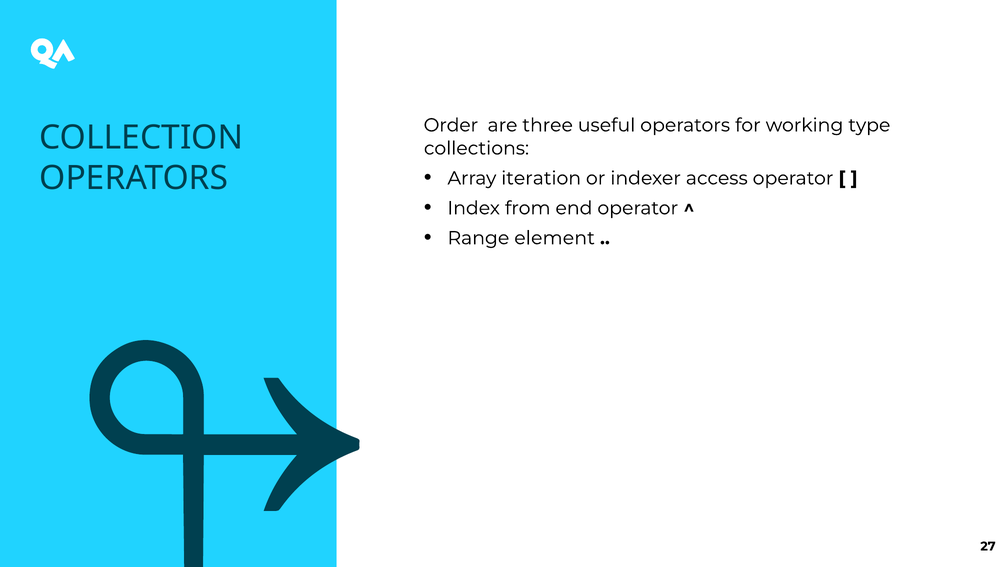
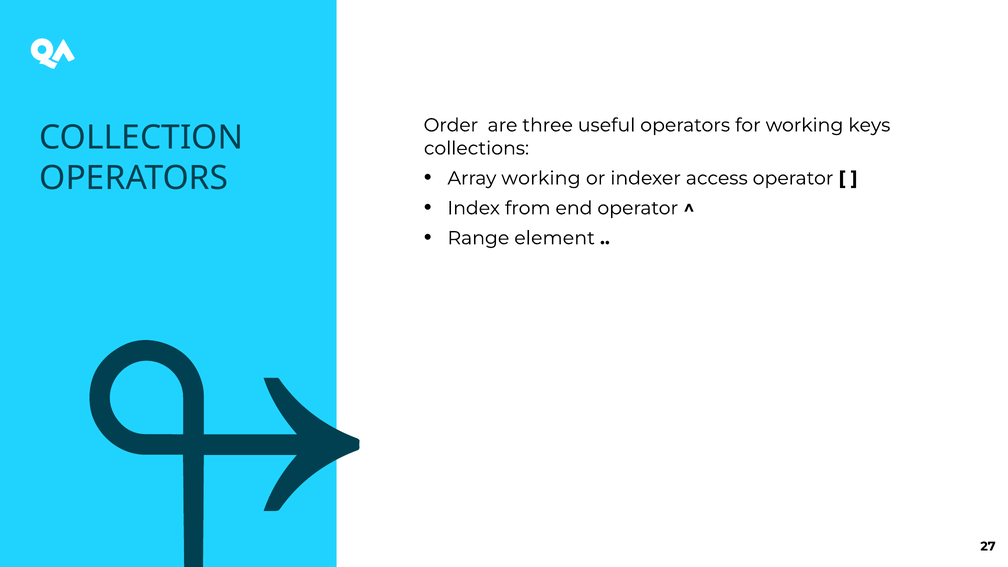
type: type -> keys (869, 125)
Array iteration: iteration -> working (541, 178)
